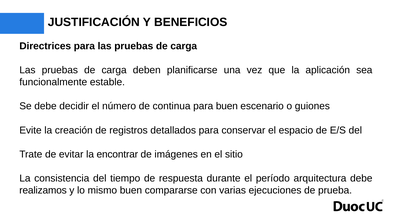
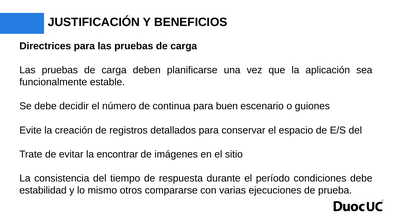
arquitectura: arquitectura -> condiciones (320, 178)
realizamos: realizamos -> estabilidad (43, 190)
mismo buen: buen -> otros (131, 190)
